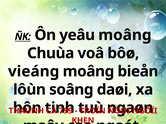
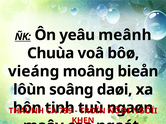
yeâu moâng: moâng -> meânh (125, 35)
